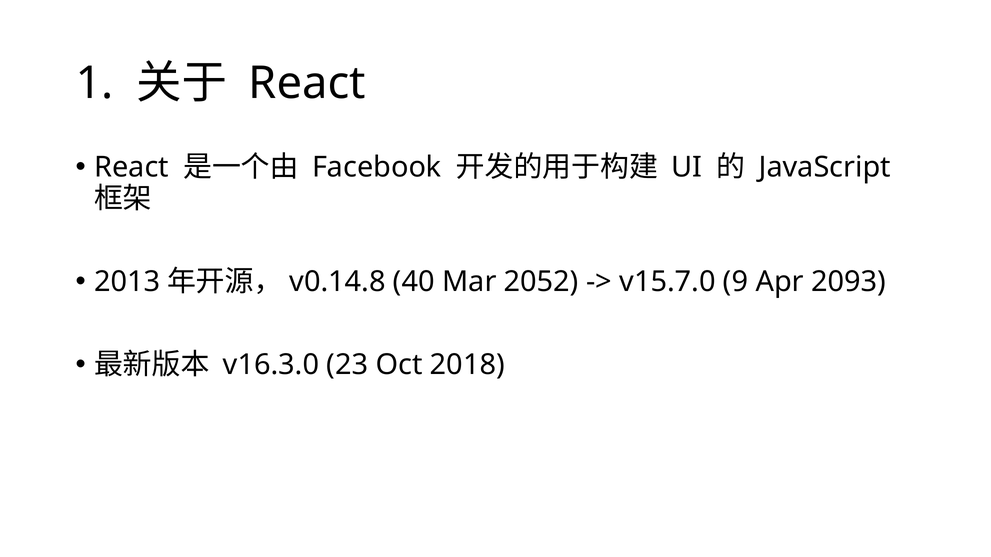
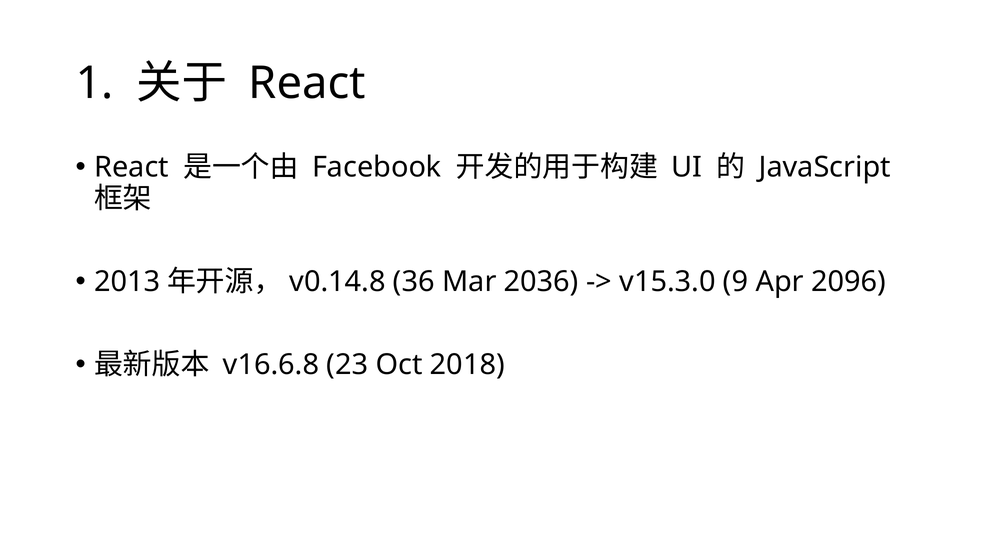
40: 40 -> 36 (414, 282)
2052: 2052 -> 2036 (541, 282)
v15.7.0: v15.7.0 -> v15.3.0 (667, 282)
2093: 2093 -> 2096 (849, 282)
v16.3.0: v16.3.0 -> v16.6.8 (271, 365)
